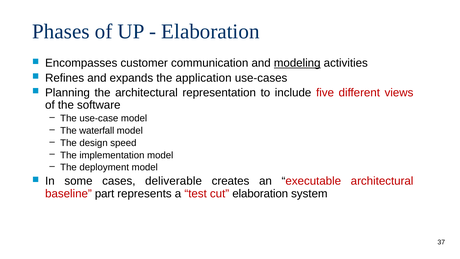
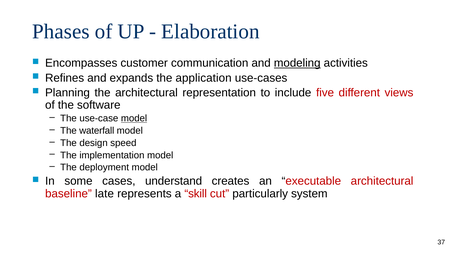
model underline: none -> present (134, 118)
deliverable: deliverable -> understand (174, 181)
part: part -> late (104, 193)
test: test -> skill (196, 193)
cut elaboration: elaboration -> particularly (260, 193)
